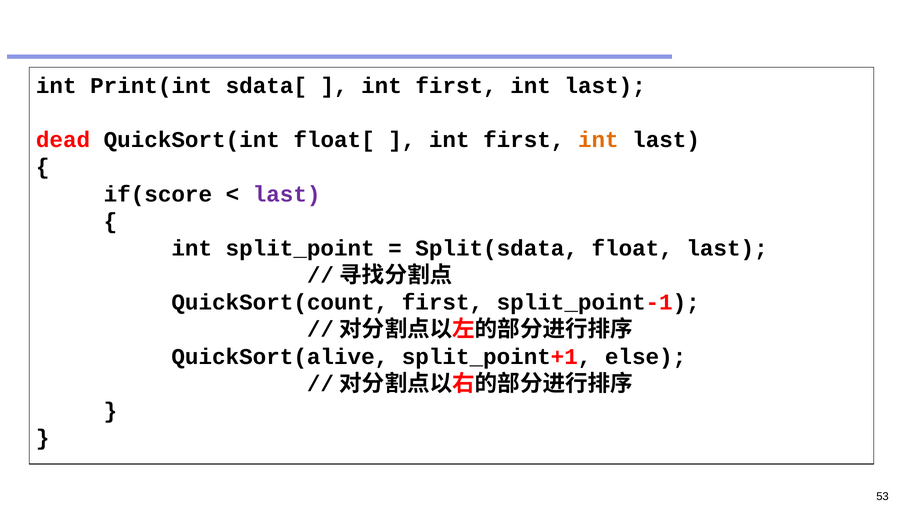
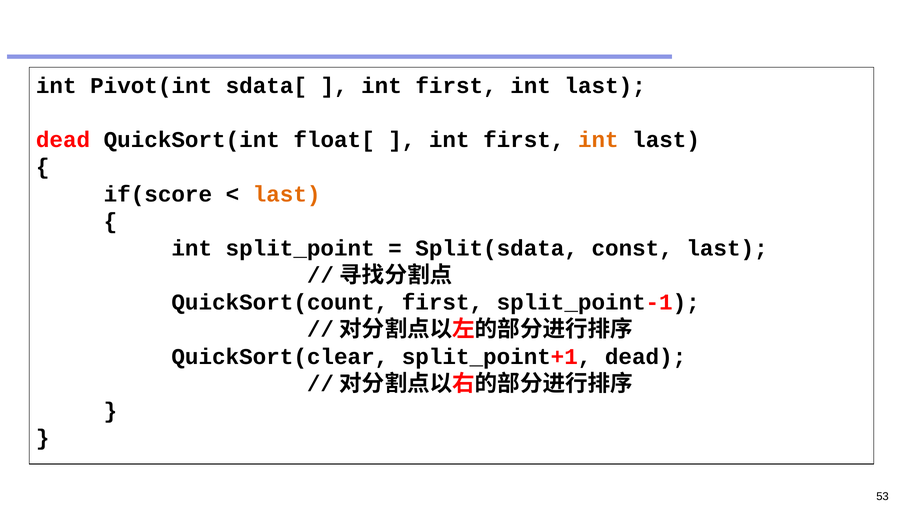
Print(int: Print(int -> Pivot(int (151, 86)
last colour: purple -> orange (287, 194)
float: float -> const (632, 248)
QuickSort(alive: QuickSort(alive -> QuickSort(clear (280, 357)
split_point+1 else: else -> dead (646, 357)
